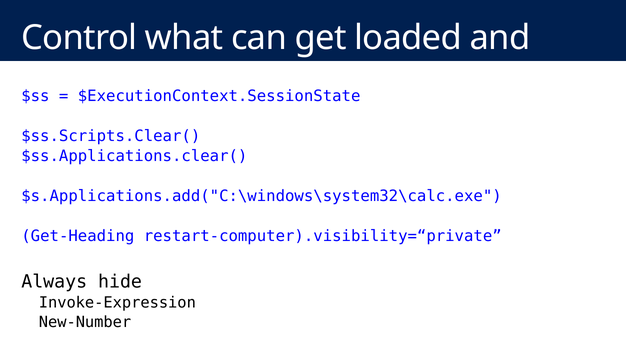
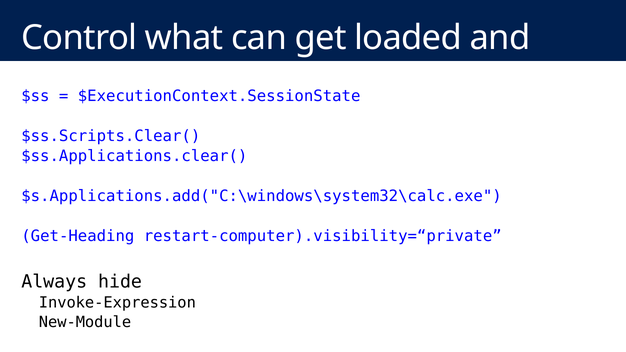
New-Number: New-Number -> New-Module (85, 323)
